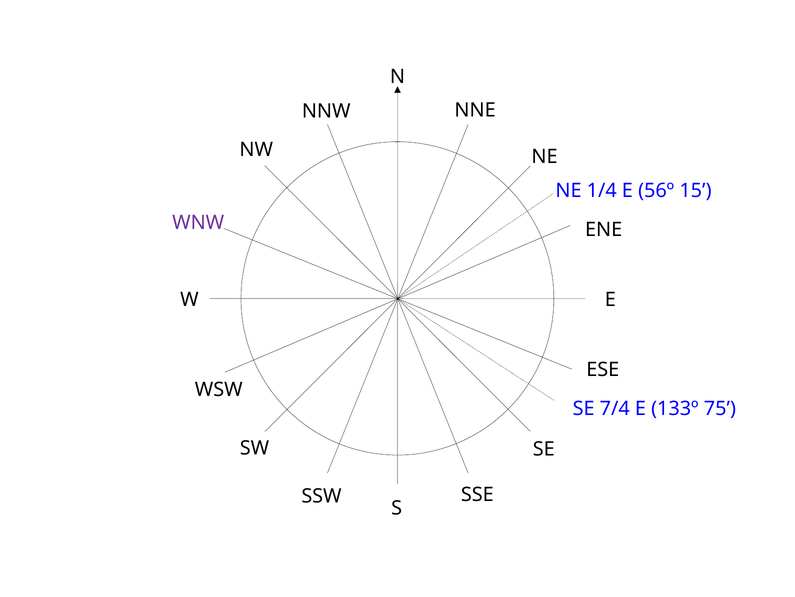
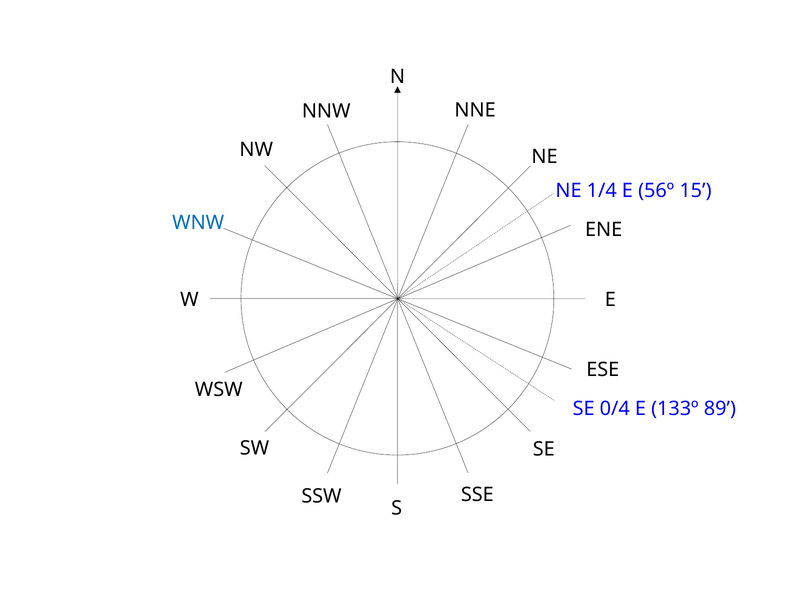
WNW colour: purple -> blue (198, 223)
7/4: 7/4 -> 0/4 (615, 408)
75: 75 -> 89 (720, 408)
